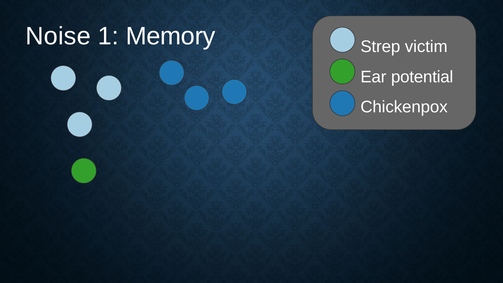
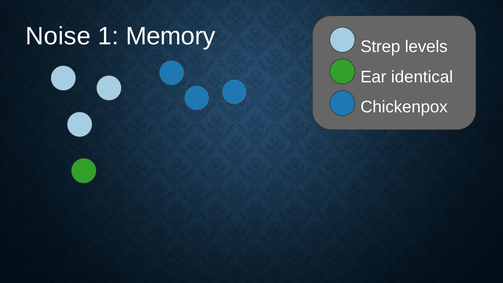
victim: victim -> levels (426, 47)
potential: potential -> identical (422, 77)
